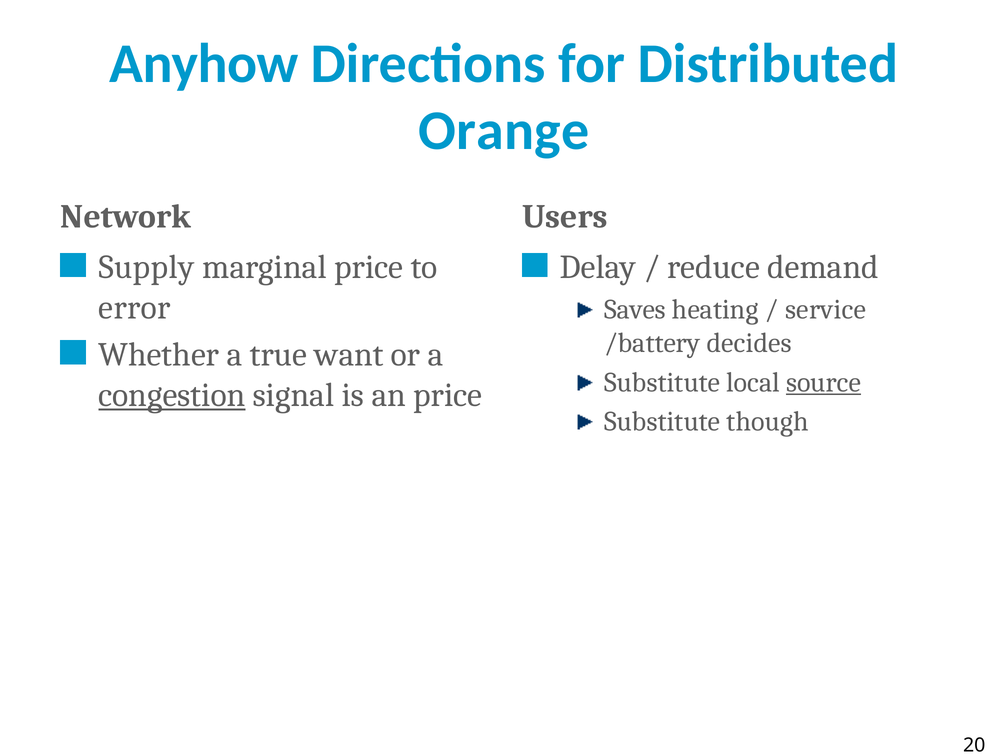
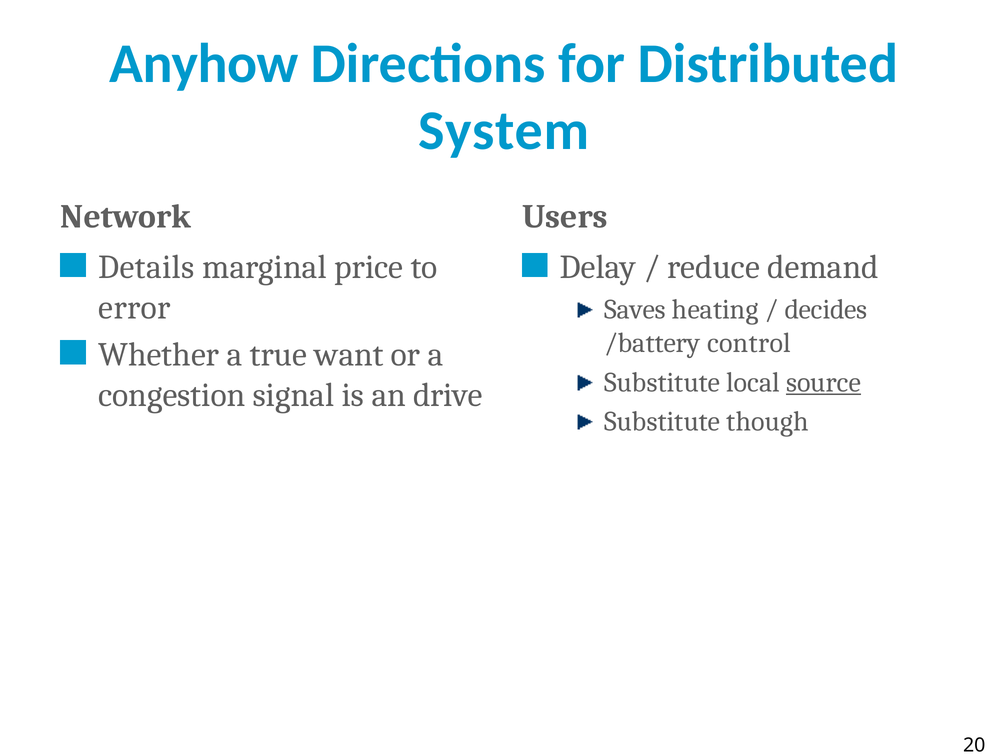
Orange: Orange -> System (504, 131)
Supply: Supply -> Details (146, 267)
service: service -> decides (826, 309)
decides: decides -> control (749, 343)
congestion underline: present -> none (172, 395)
an price: price -> drive (448, 395)
